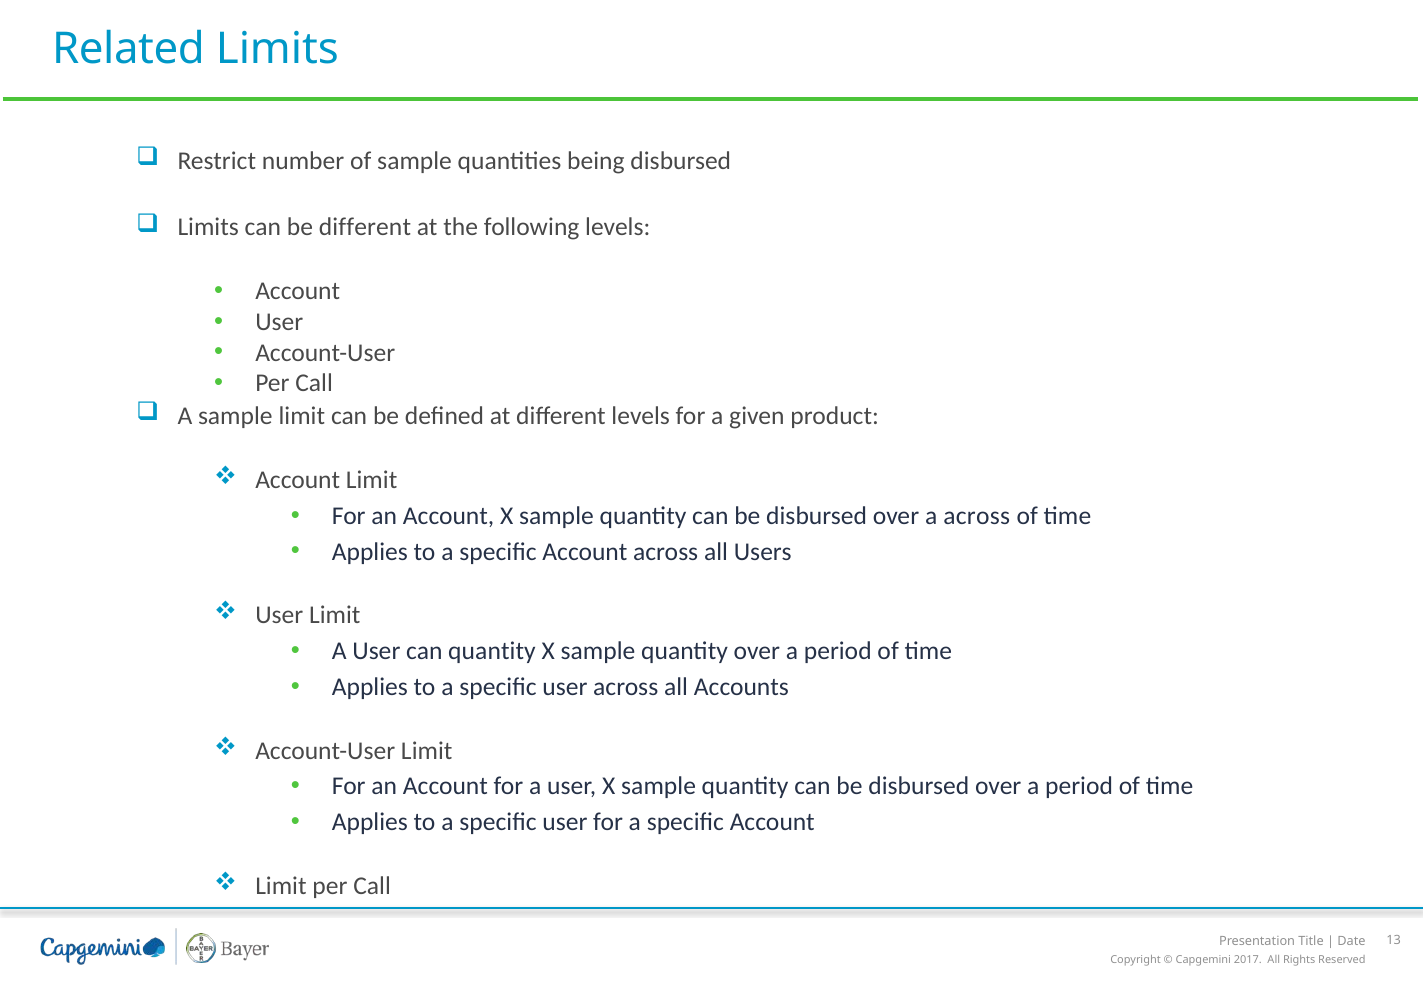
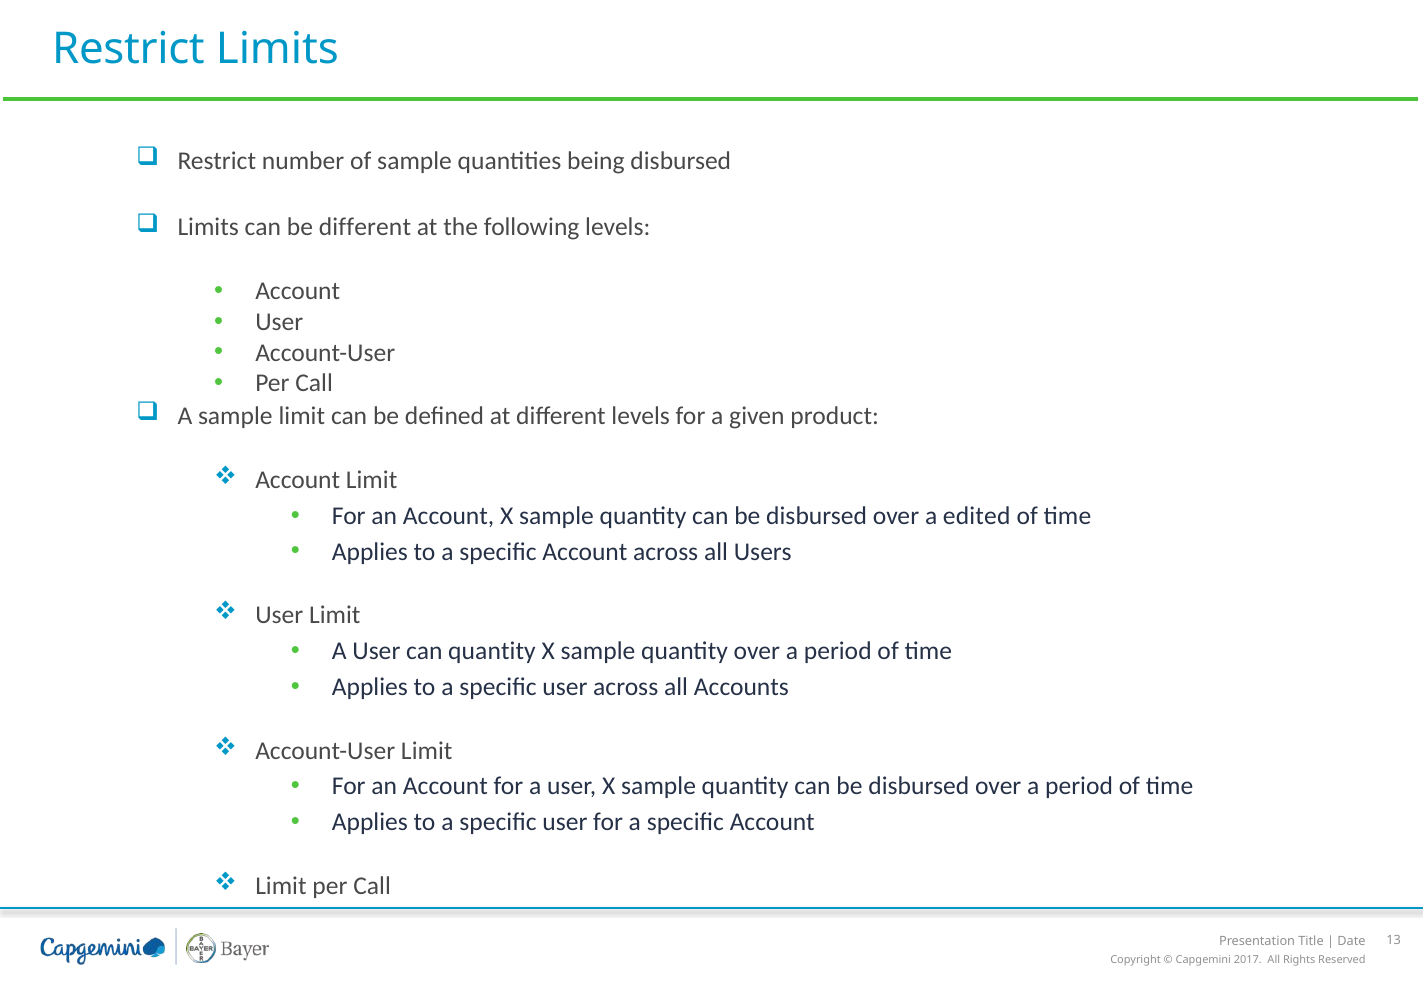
Related: Related -> Restrict (128, 49)
a across: across -> edited (977, 516)
